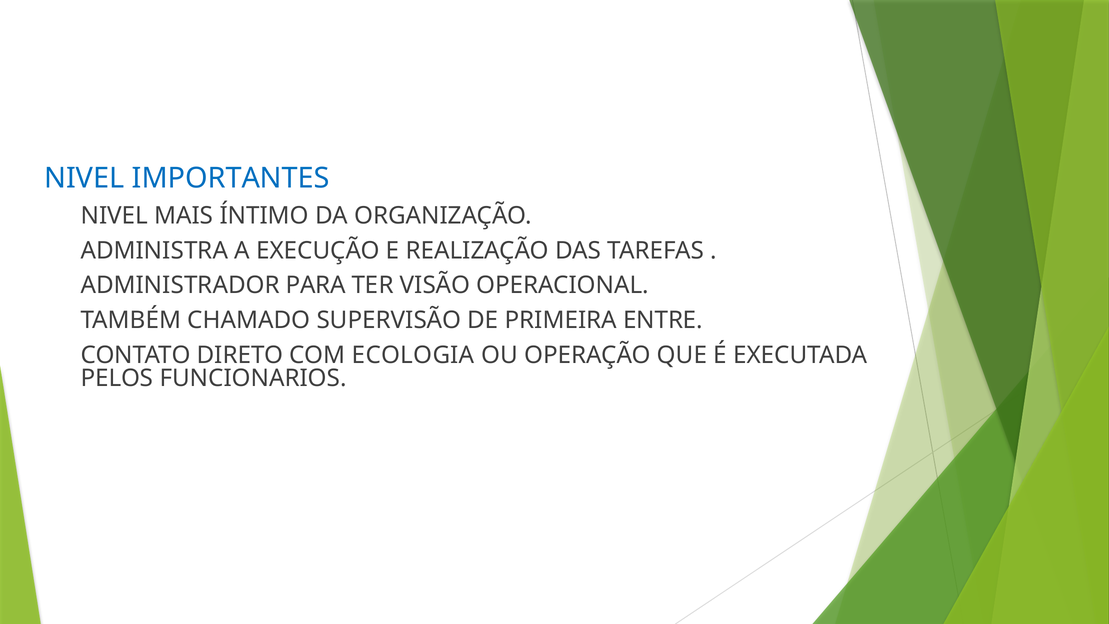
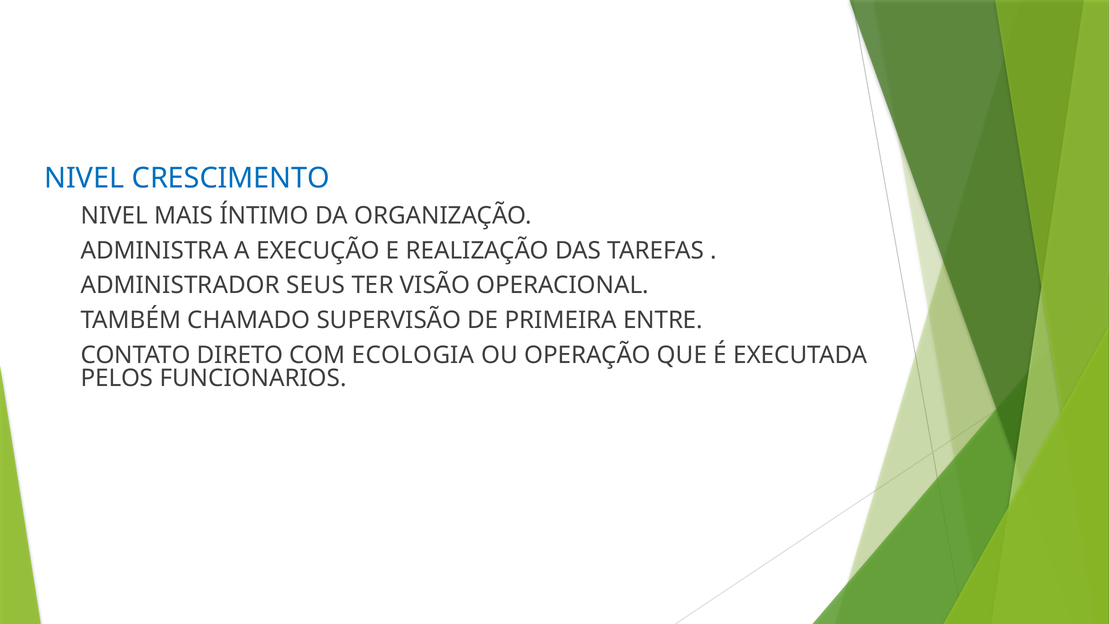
IMPORTANTES: IMPORTANTES -> CRESCIMENTO (231, 178)
PARA: PARA -> SEUS (316, 285)
